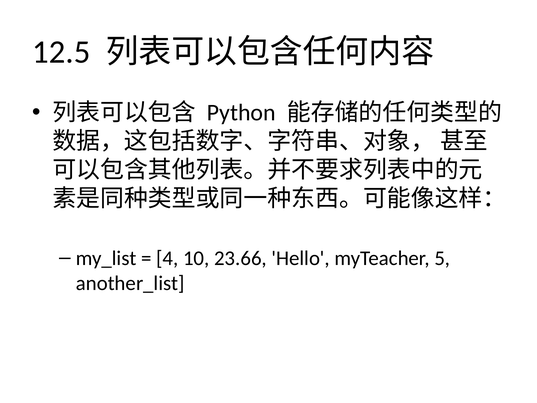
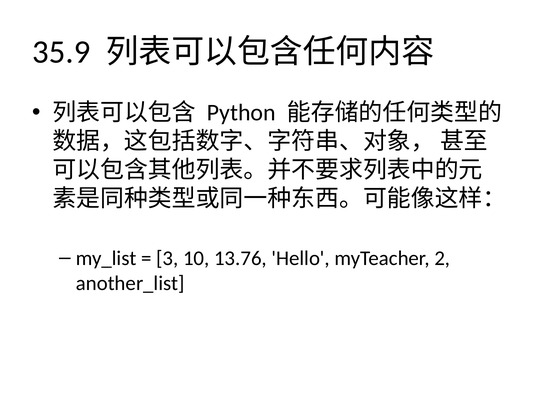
12.5: 12.5 -> 35.9 (61, 52)
4: 4 -> 3 (167, 258)
23.66: 23.66 -> 13.76 (240, 258)
5: 5 -> 2 (442, 258)
